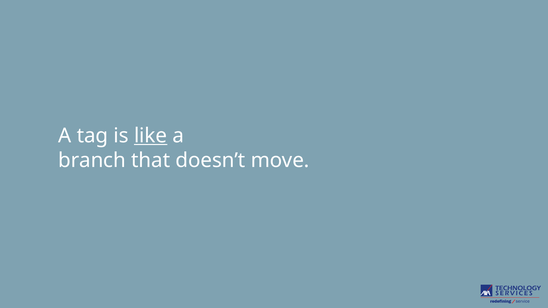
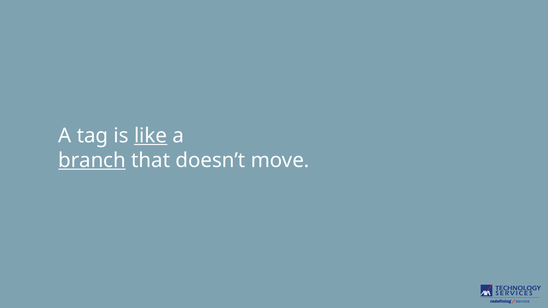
branch underline: none -> present (92, 160)
